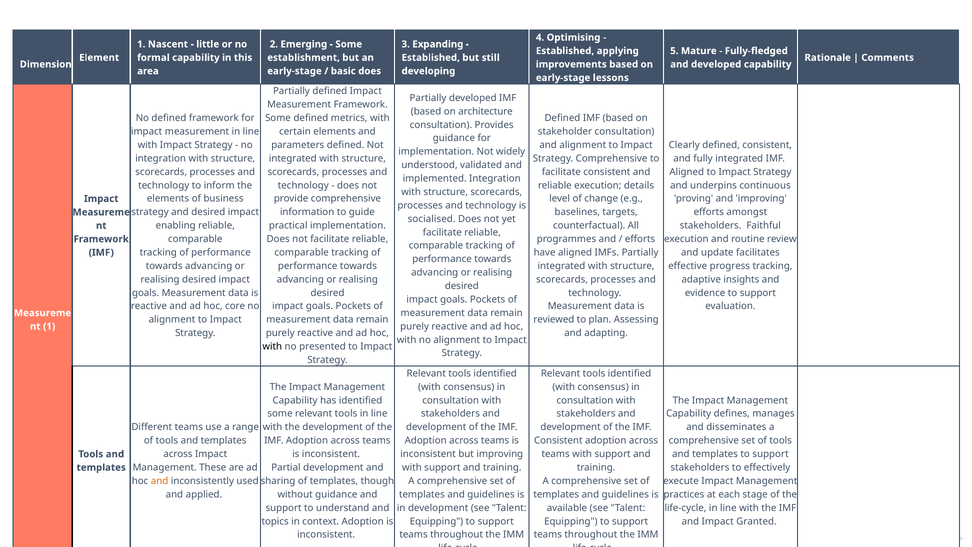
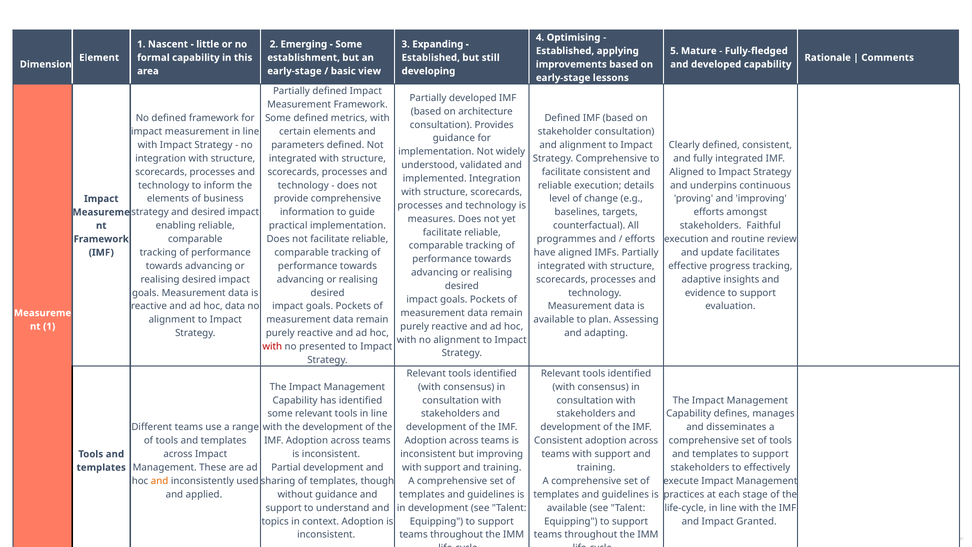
basic does: does -> view (370, 71)
socialised: socialised -> measures (432, 219)
hoc core: core -> data (235, 306)
reviewed: reviewed -> available (554, 320)
with colour: black -> red (272, 346)
